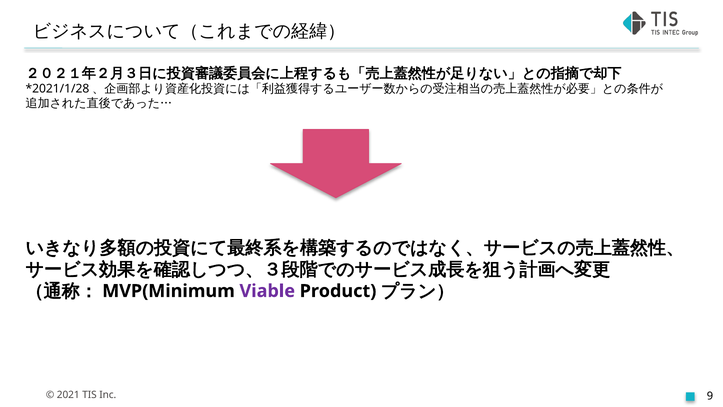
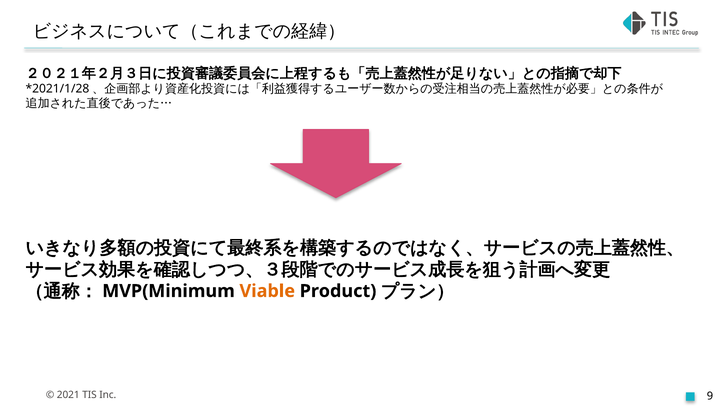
Viable colour: purple -> orange (267, 291)
